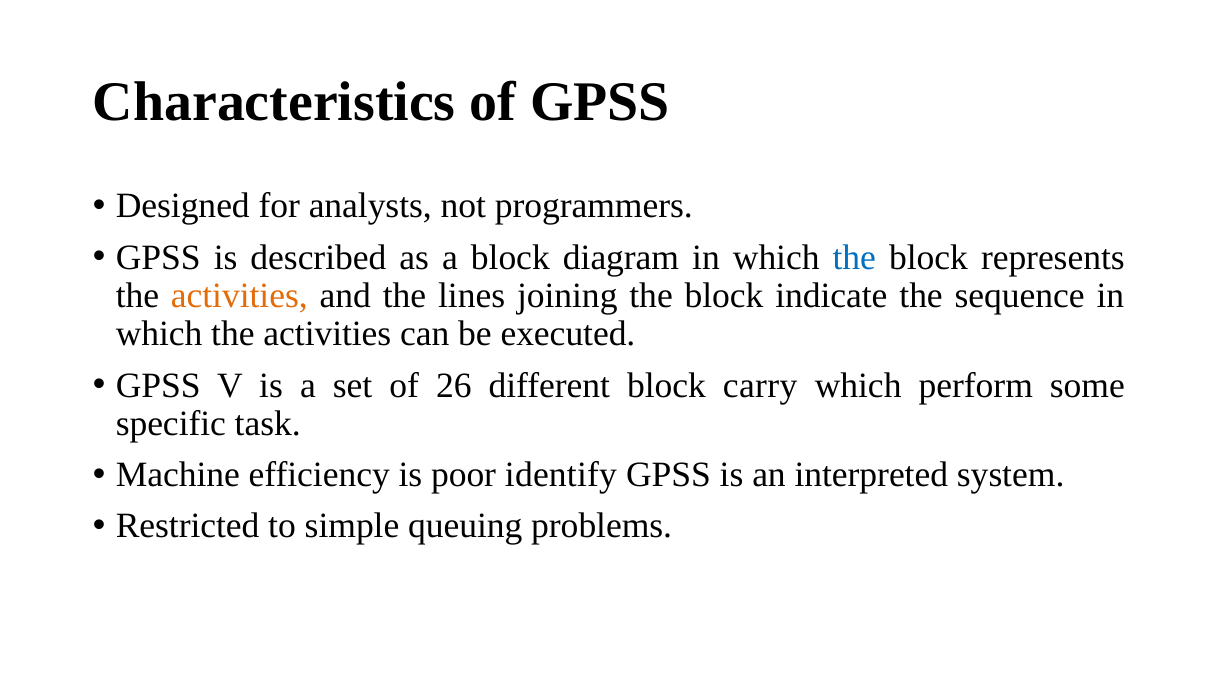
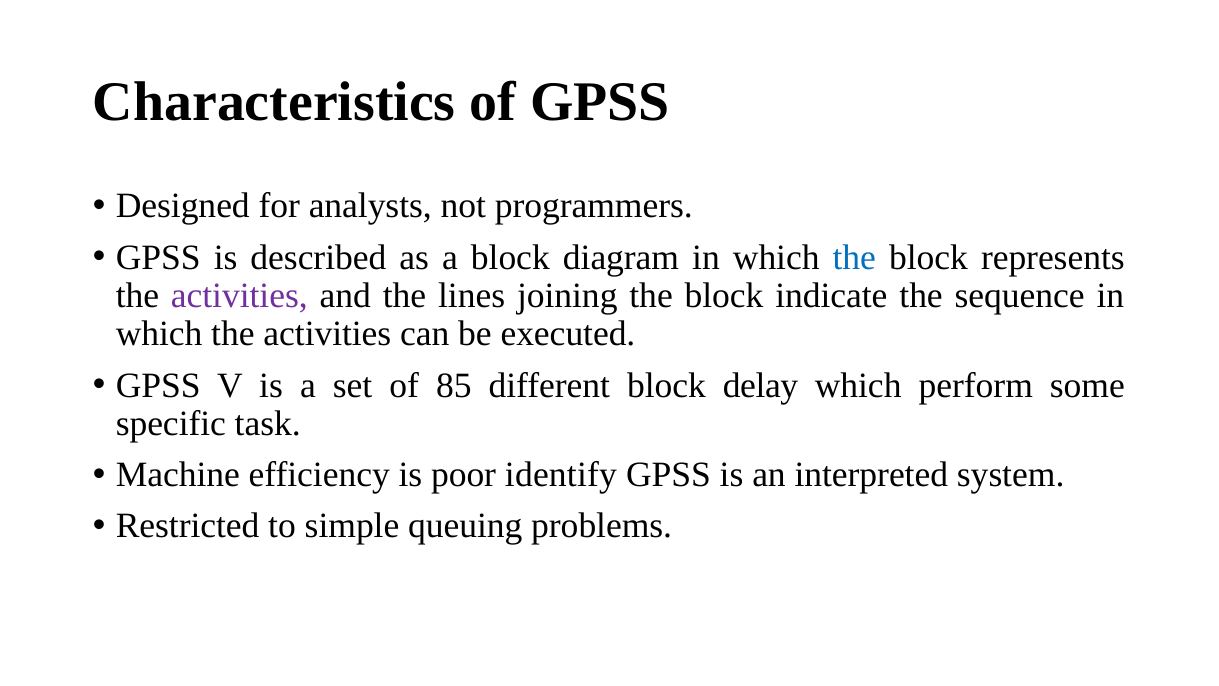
activities colour: orange -> purple (239, 296)
26: 26 -> 85 (454, 385)
carry: carry -> delay (761, 385)
